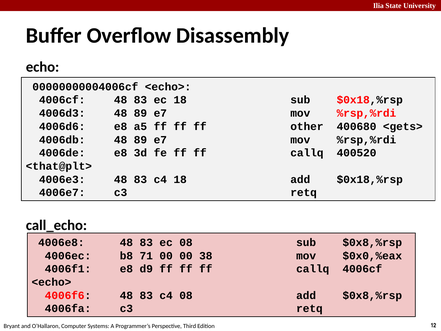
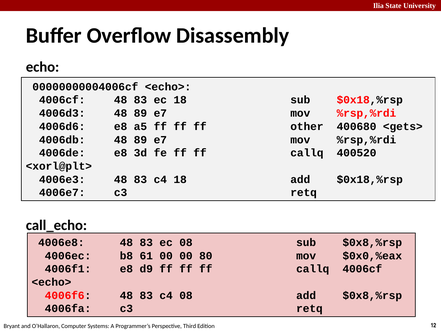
<that@plt>: <that@plt> -> <xorl@plt> (59, 166)
71: 71 -> 61 (146, 256)
38: 38 -> 80 (206, 256)
